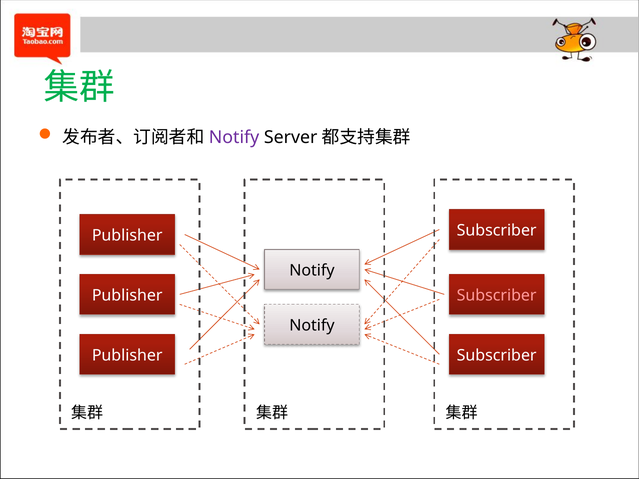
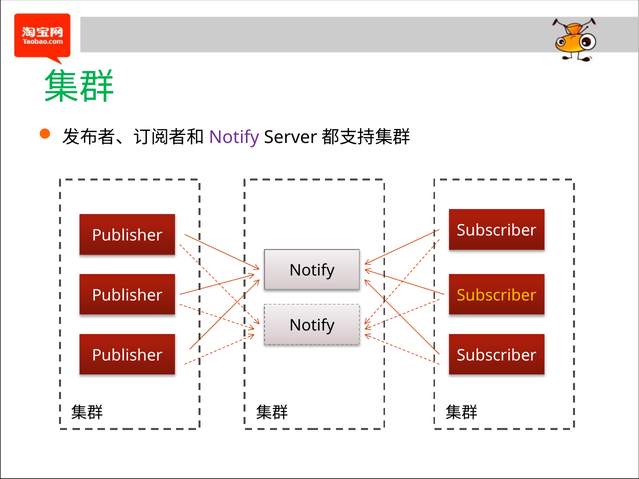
Subscriber colour: pink -> yellow (497, 296)
